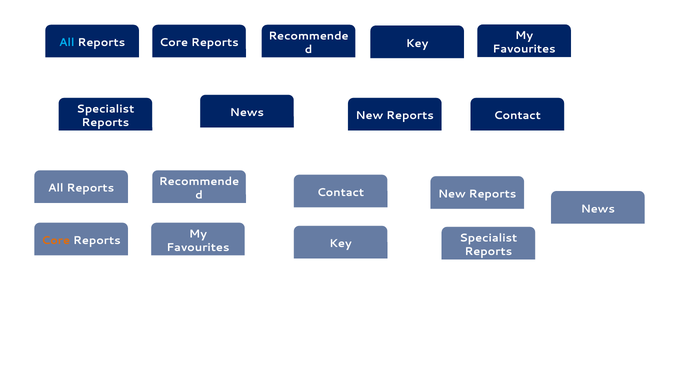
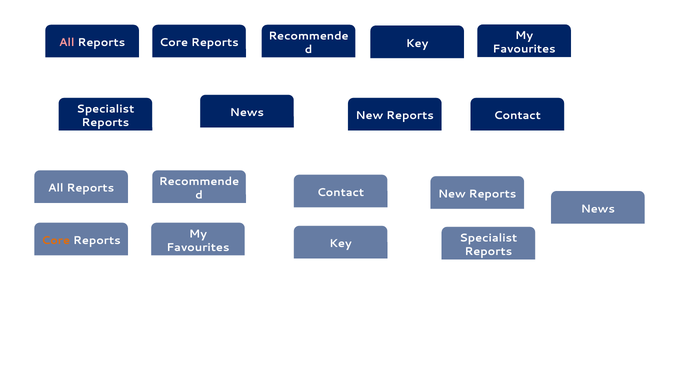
All colour: light blue -> pink (67, 43)
